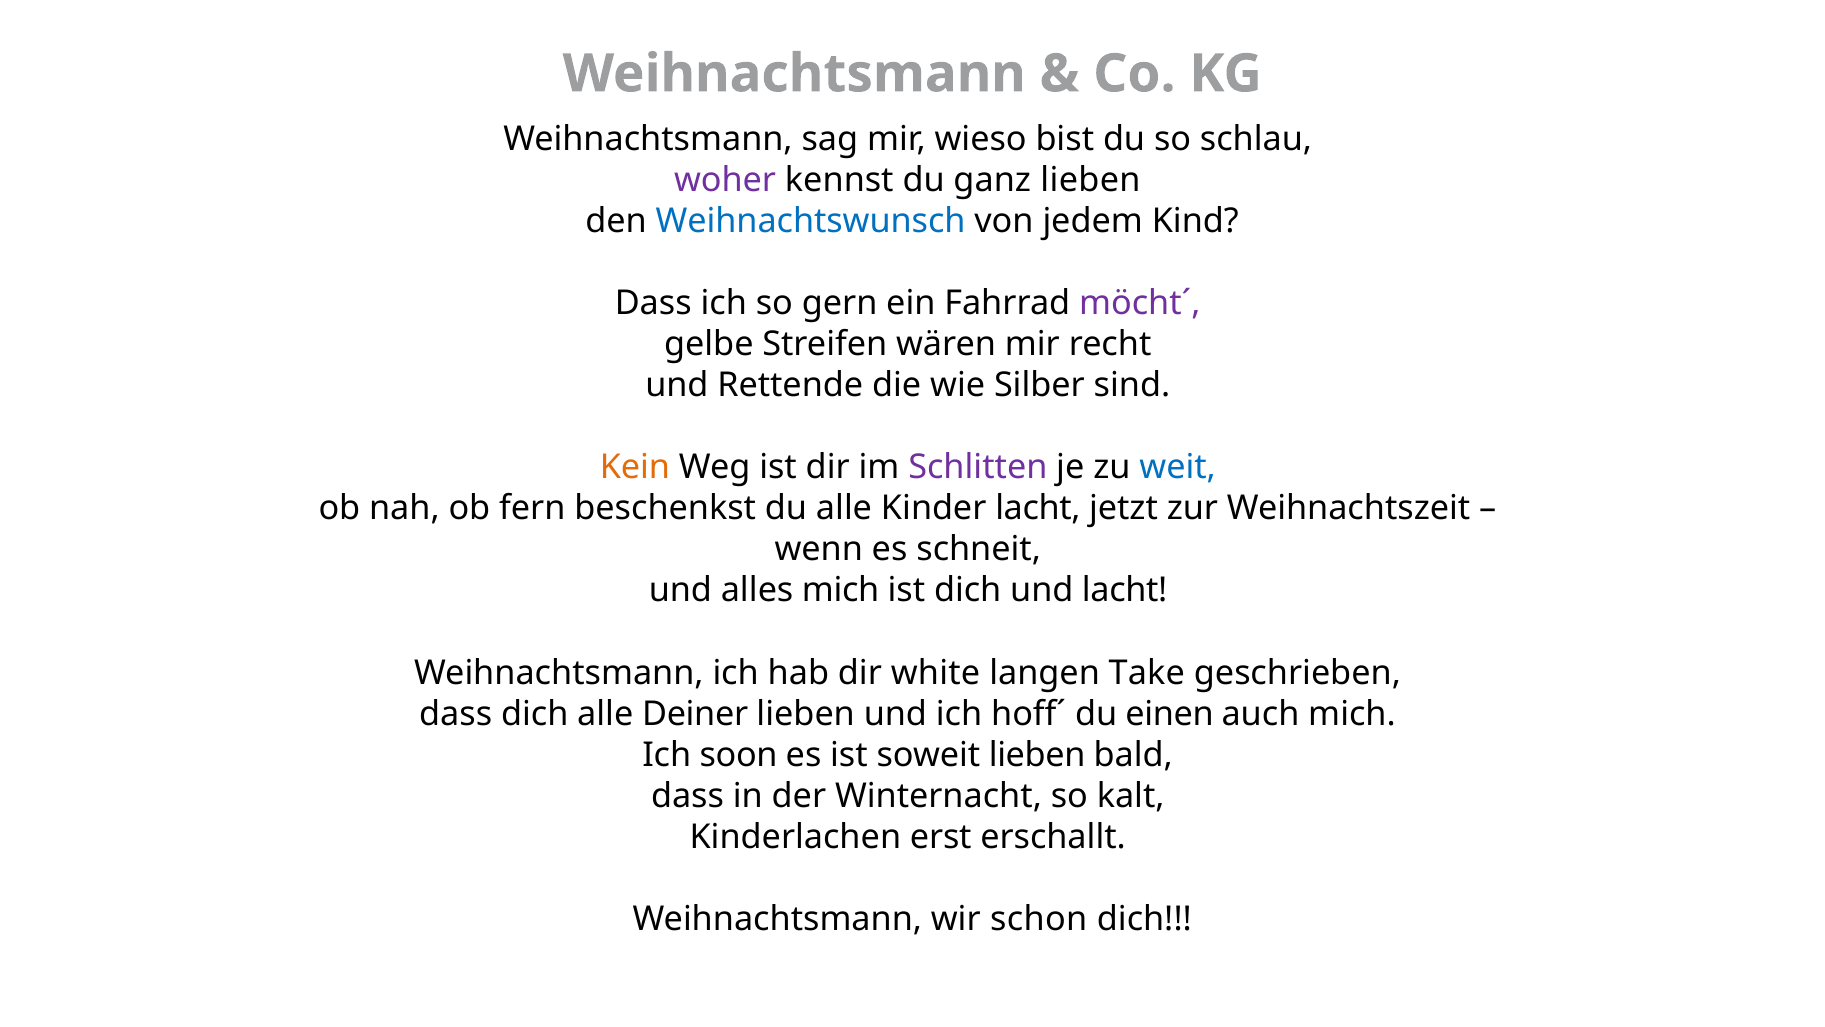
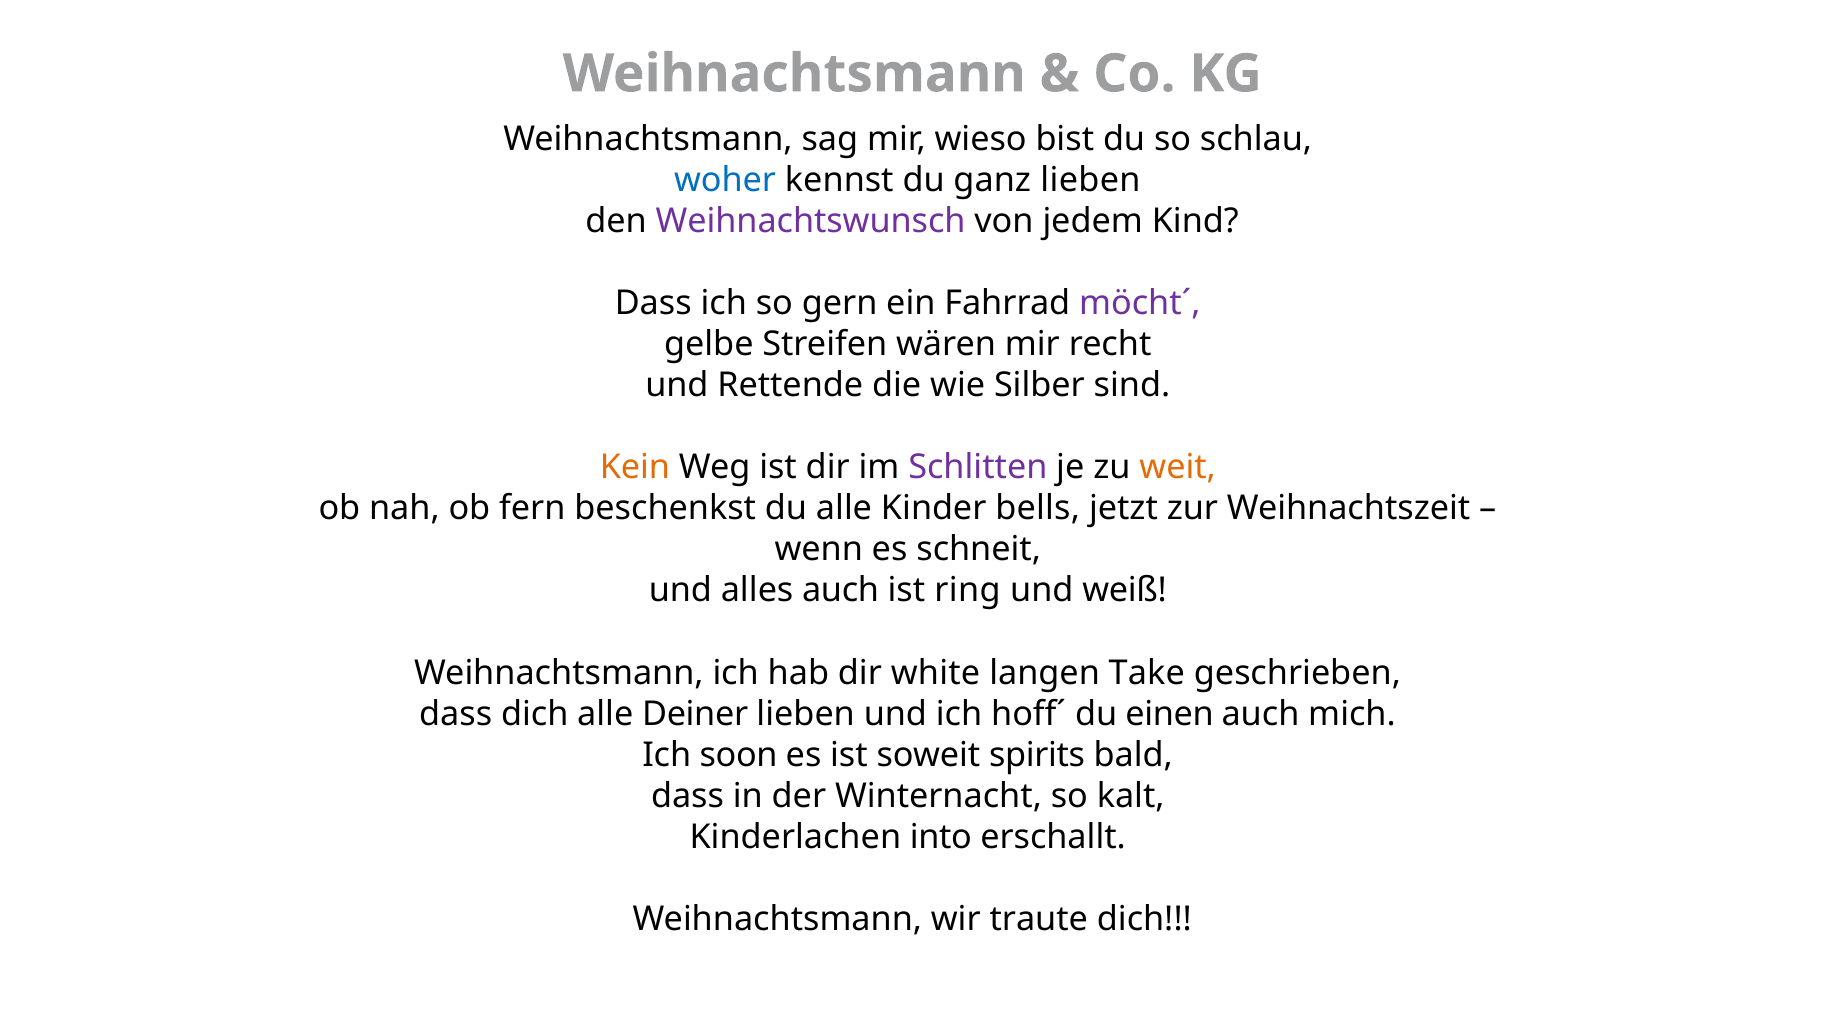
woher colour: purple -> blue (725, 180)
Weihnachtswunsch colour: blue -> purple (811, 221)
weit colour: blue -> orange (1178, 467)
Kinder lacht: lacht -> bells (1038, 508)
alles mich: mich -> auch (841, 590)
ist dich: dich -> ring (968, 590)
und lacht: lacht -> weiß (1125, 590)
soweit lieben: lieben -> spirits (1037, 755)
erst: erst -> into (941, 837)
schon: schon -> traute (1039, 919)
